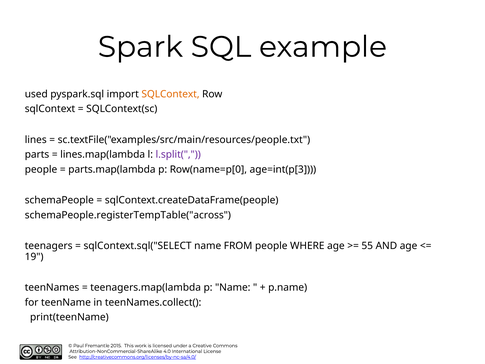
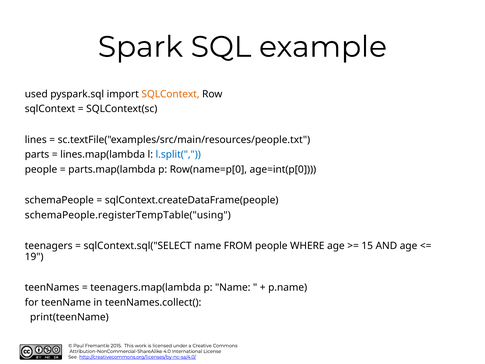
l.split( colour: purple -> blue (178, 154)
age=int(p[3: age=int(p[3 -> age=int(p[0 (283, 169)
schemaPeople.registerTempTable("across: schemaPeople.registerTempTable("across -> schemaPeople.registerTempTable("using (128, 215)
55: 55 -> 15 (367, 246)
